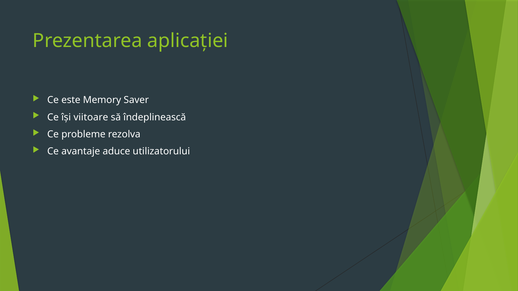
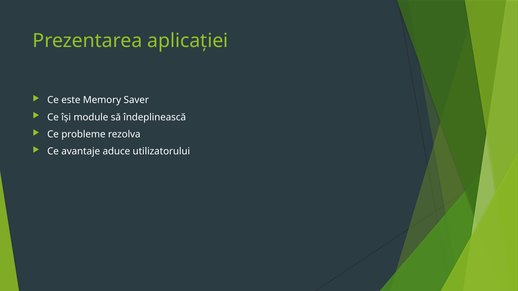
viitoare: viitoare -> module (91, 117)
